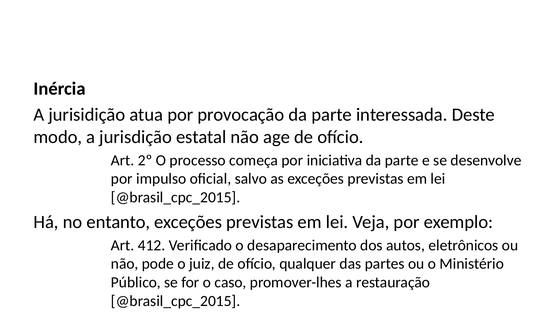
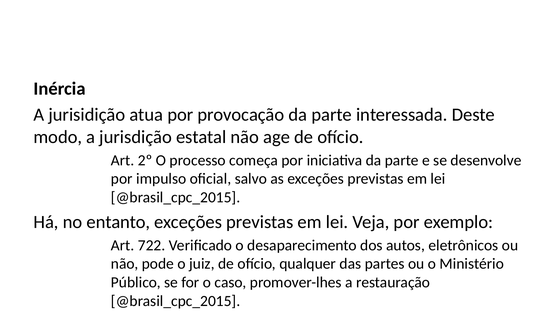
412: 412 -> 722 (152, 245)
